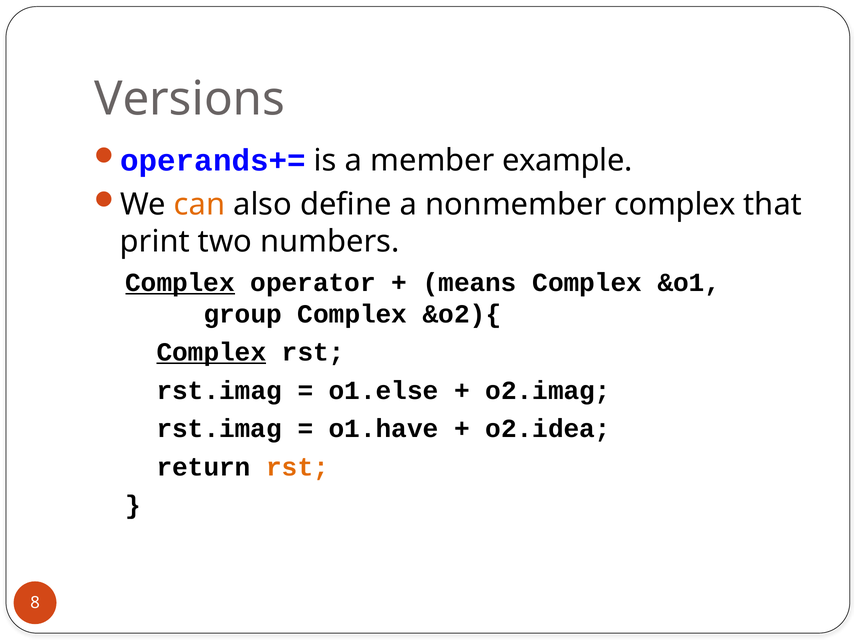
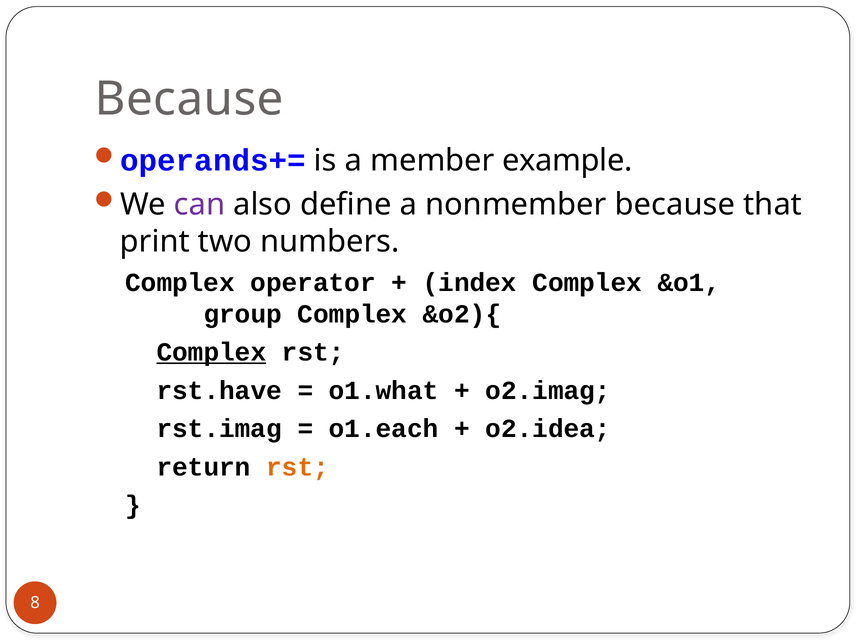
Versions: Versions -> Because (189, 99)
can colour: orange -> purple (200, 205)
nonmember complex: complex -> because (675, 205)
Complex underline: present -> none (180, 283)
means: means -> index (470, 283)
rst.imag: rst.imag -> rst.have (219, 390)
o1.else: o1.else -> o1.what (384, 390)
o1.have: o1.have -> o1.each (384, 429)
